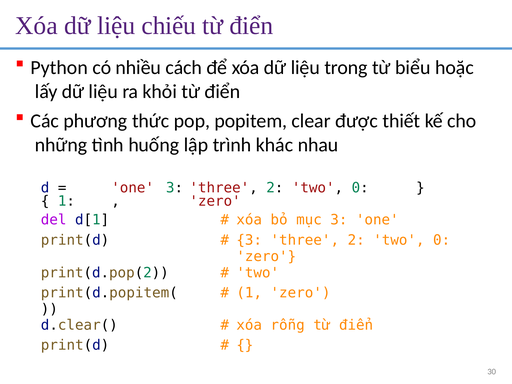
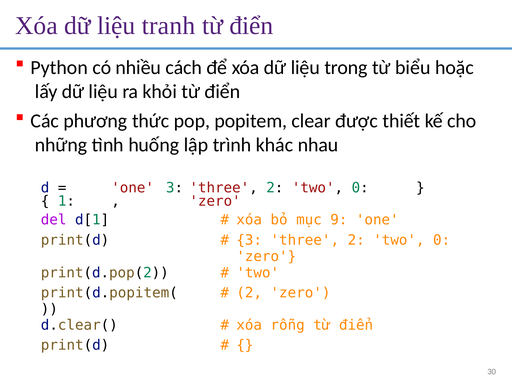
chiếu: chiếu -> tranh (169, 26)
mục 3: 3 -> 9 (339, 220)
1: 1 -> 2 (249, 293)
